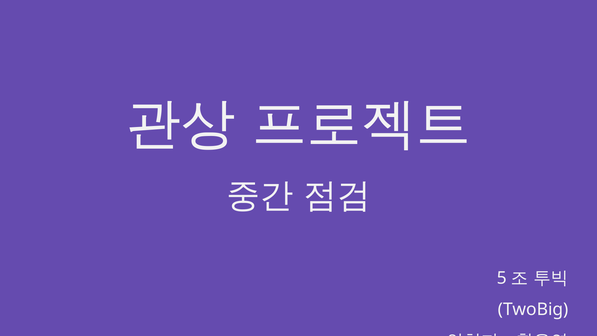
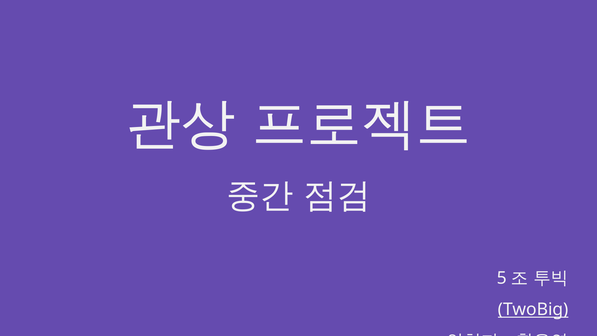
TwoBig underline: none -> present (533, 309)
